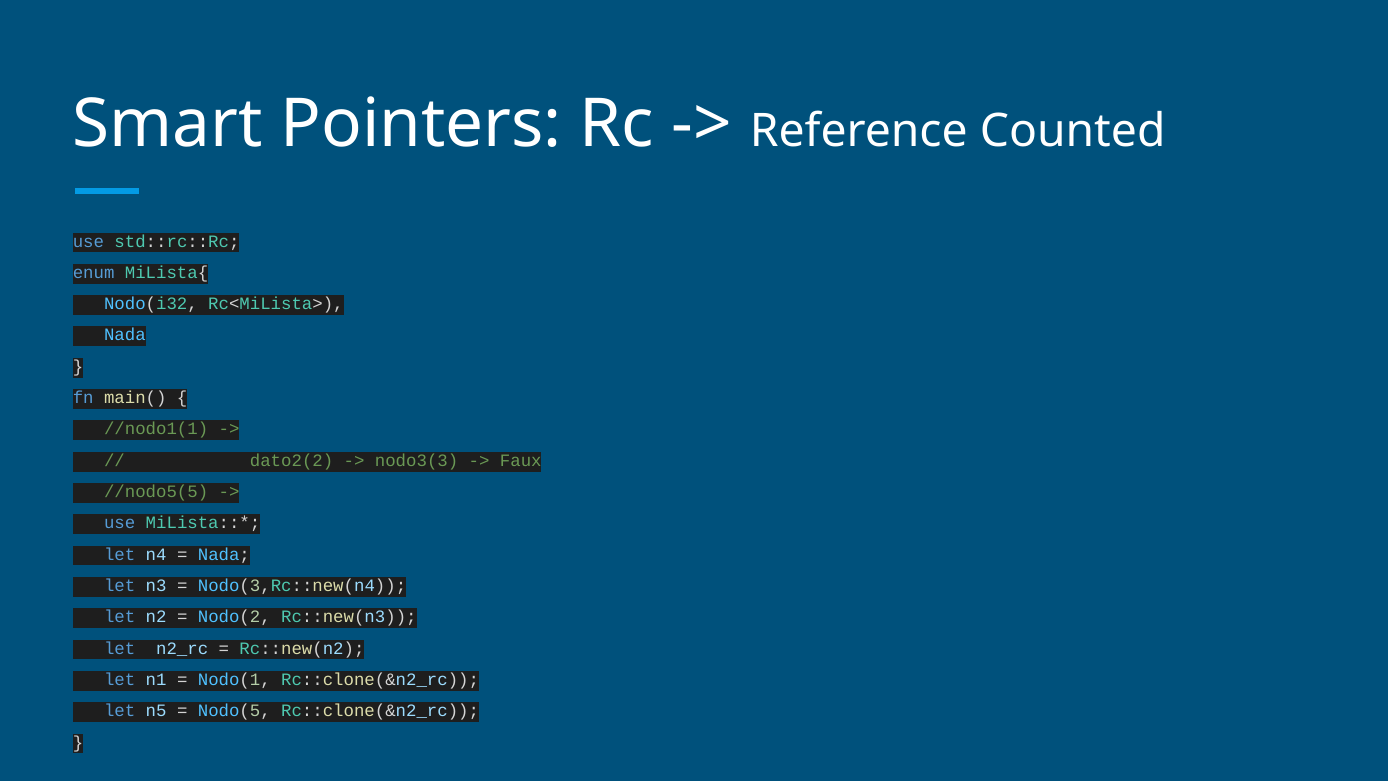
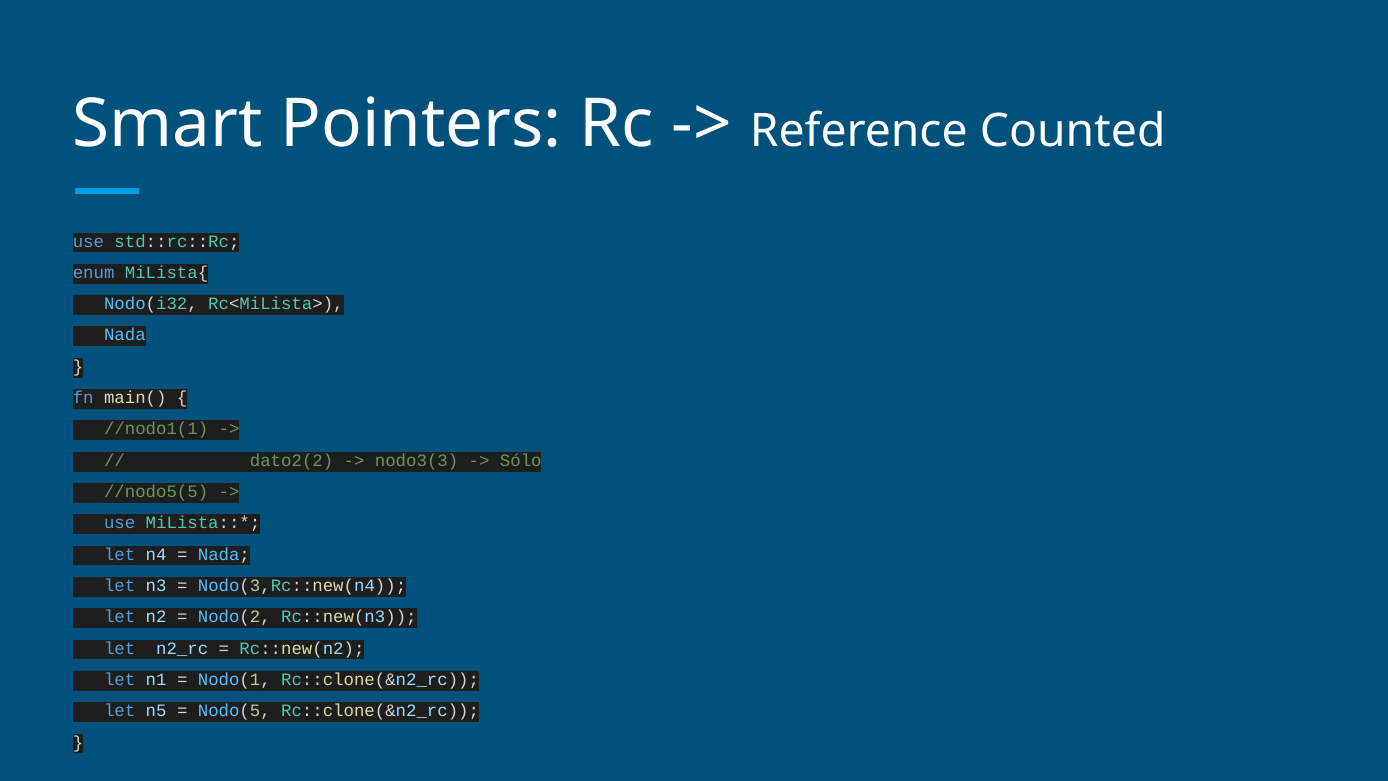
Faux: Faux -> Sólo (521, 460)
